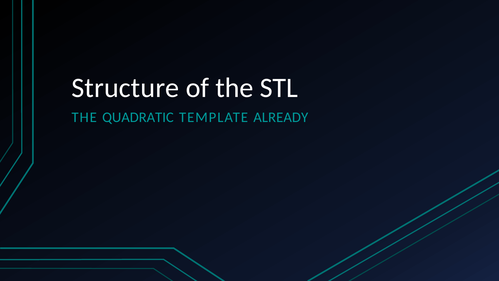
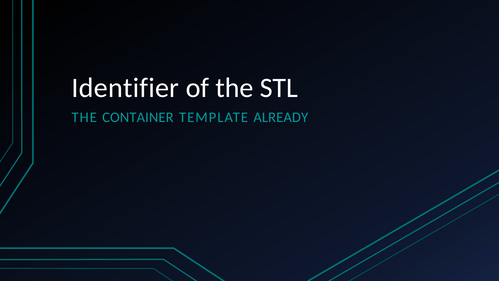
Structure: Structure -> Identifier (125, 88)
QUADRATIC: QUADRATIC -> CONTAINER (138, 117)
